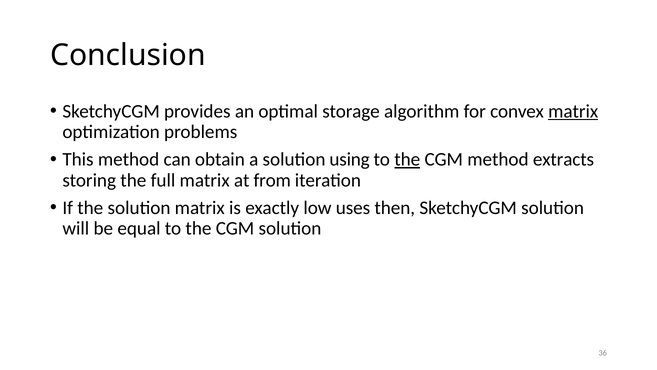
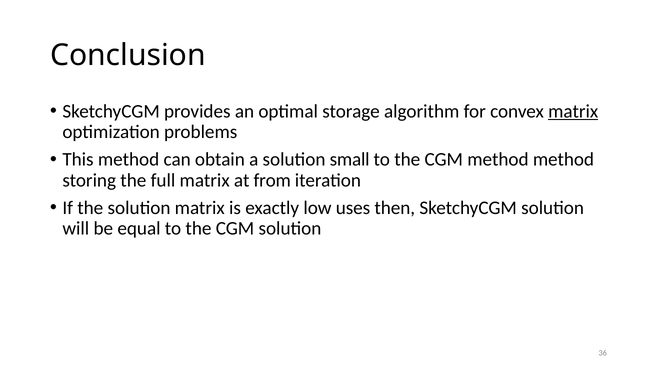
using: using -> small (350, 159)
the underline: present -> none (407, 159)
method extracts: extracts -> method (563, 159)
